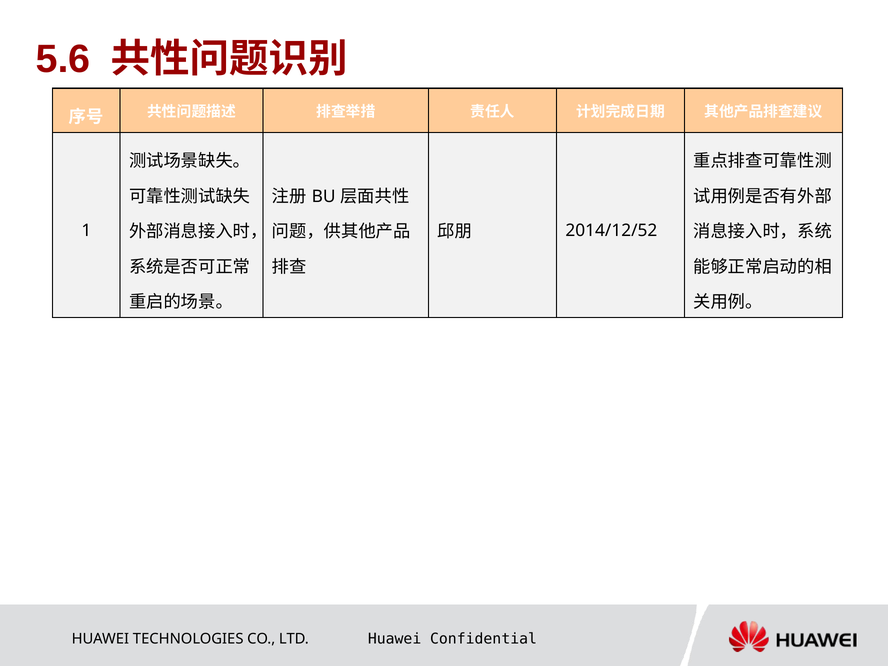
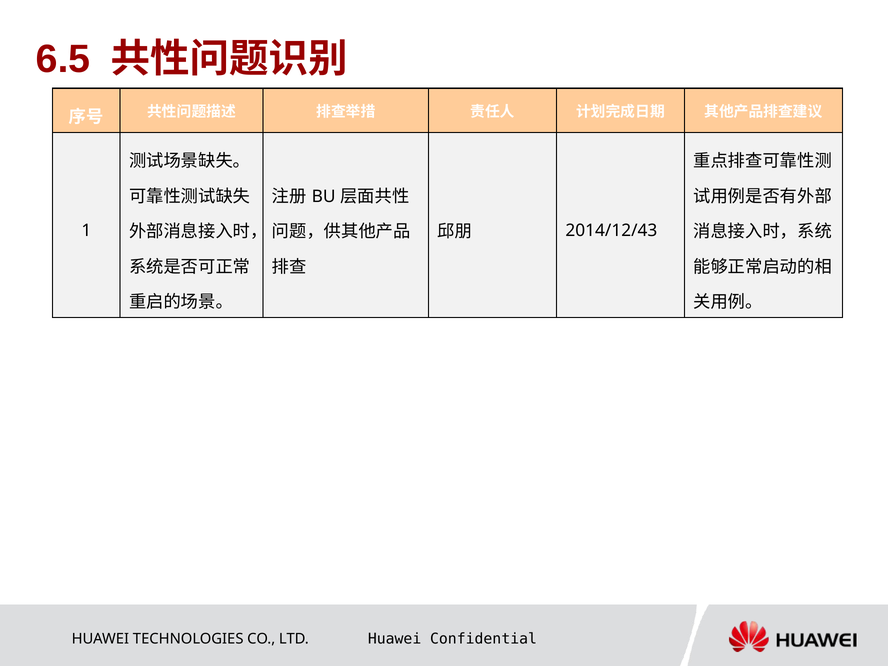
5.6: 5.6 -> 6.5 (63, 59)
2014/12/52: 2014/12/52 -> 2014/12/43 (611, 231)
